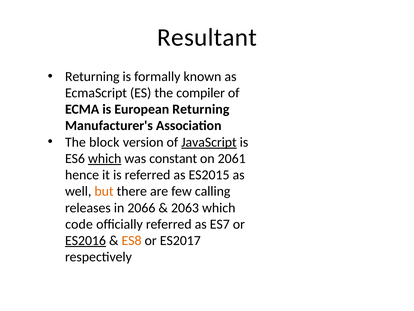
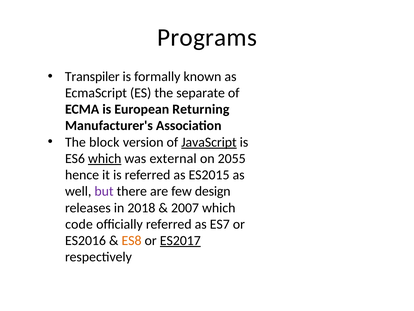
Resultant: Resultant -> Programs (207, 37)
Returning: Returning -> Transpiler (92, 76)
compiler: compiler -> separate (201, 93)
constant: constant -> external (173, 158)
2061: 2061 -> 2055 (232, 158)
but colour: orange -> purple (104, 191)
calling: calling -> design (213, 191)
2066: 2066 -> 2018 (141, 207)
2063: 2063 -> 2007 (185, 207)
ES2016 underline: present -> none (85, 240)
ES2017 underline: none -> present (180, 240)
